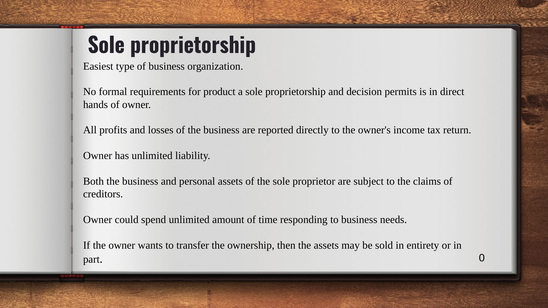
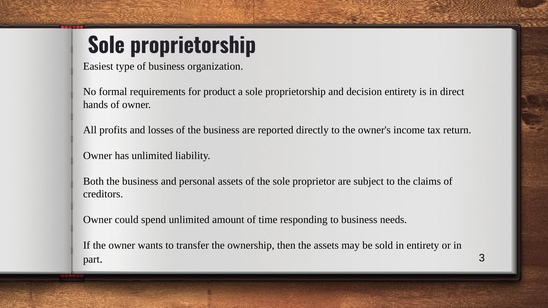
decision permits: permits -> entirety (401, 92)
0: 0 -> 3 (482, 258)
